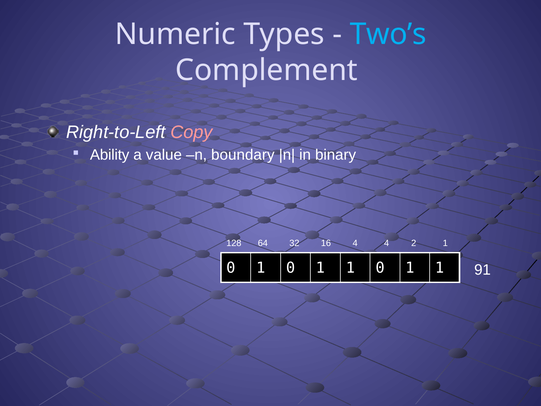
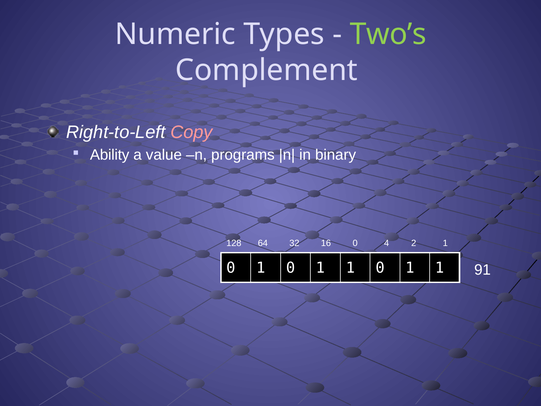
Two’s colour: light blue -> light green (388, 34)
boundary: boundary -> programs (243, 155)
16 4: 4 -> 0 (355, 243)
